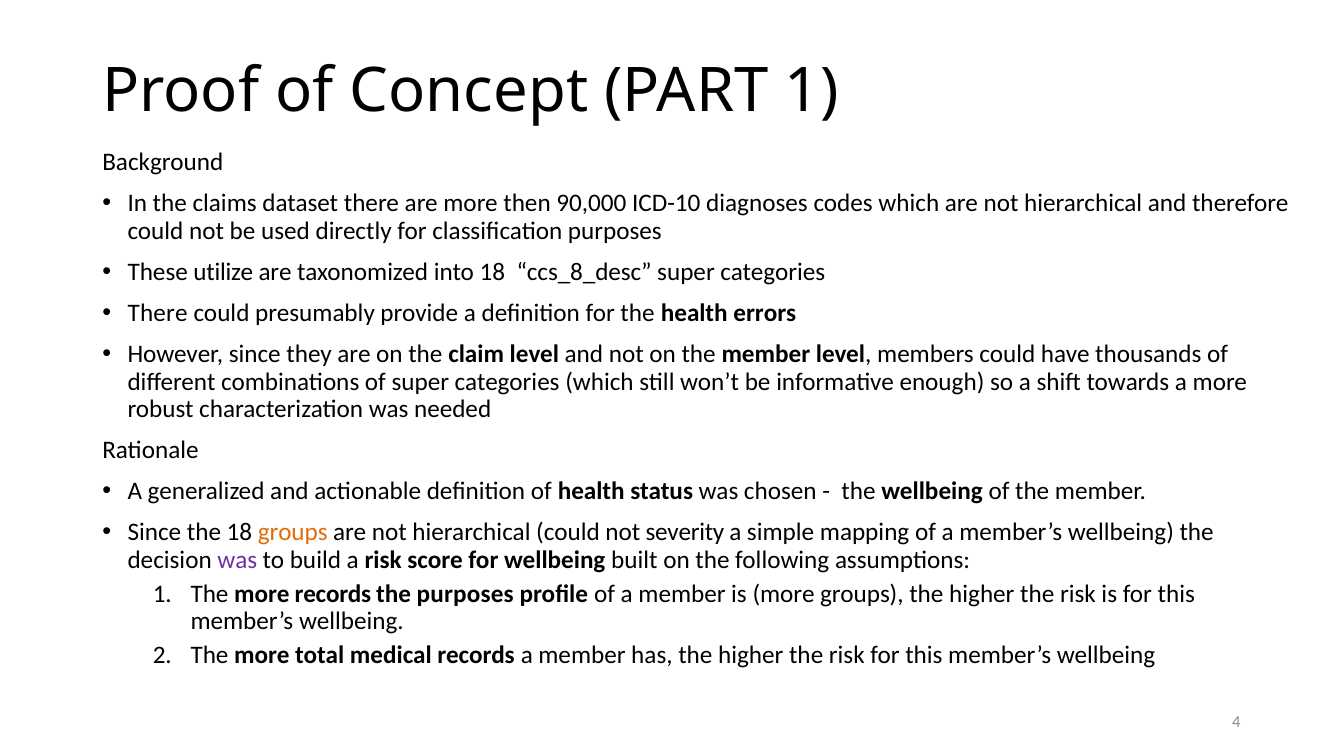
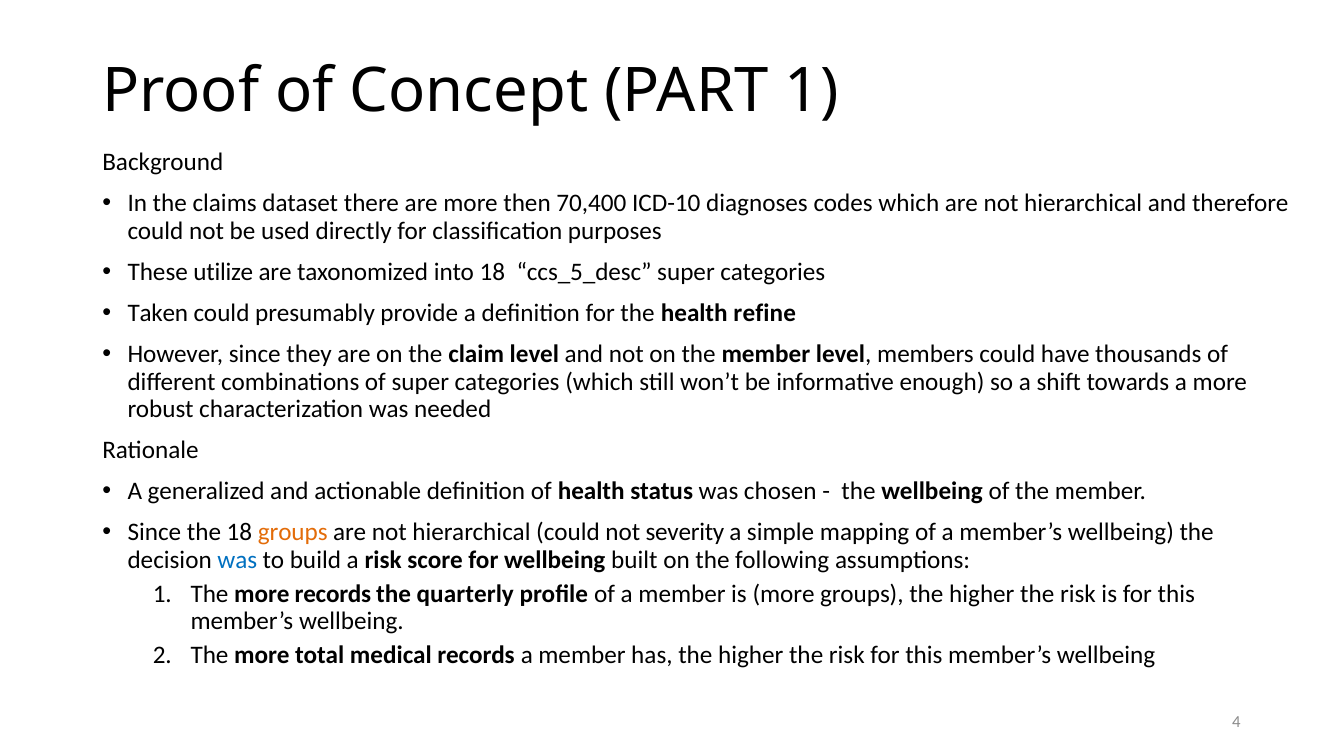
90,000: 90,000 -> 70,400 (591, 203)
ccs_8_desc: ccs_8_desc -> ccs_5_desc (584, 272)
There: There -> Taken (158, 313)
errors: errors -> refine (765, 313)
was colour: purple -> blue (237, 559)
the purposes: purposes -> quarterly (465, 594)
